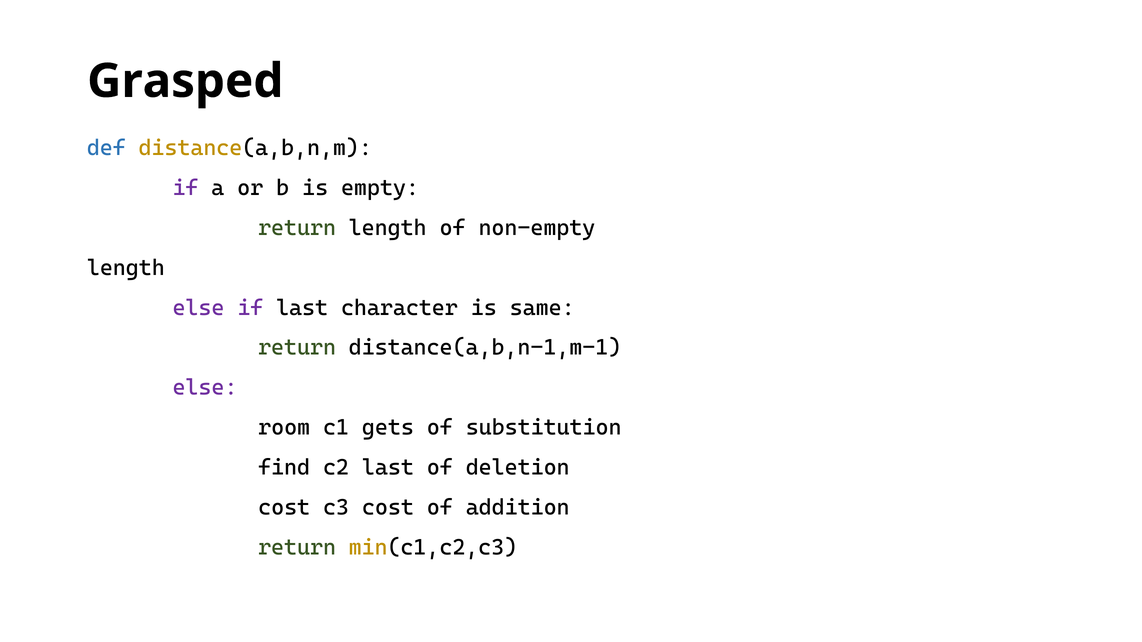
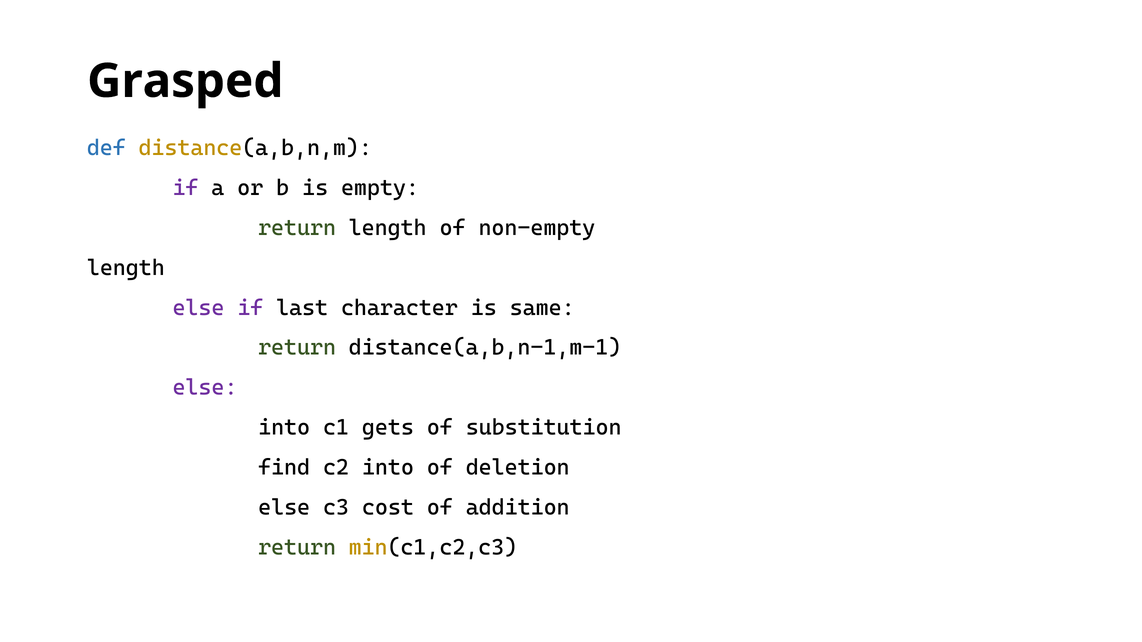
room: room -> into (284, 428)
c2 last: last -> into (388, 468)
cost: cost -> else (284, 508)
